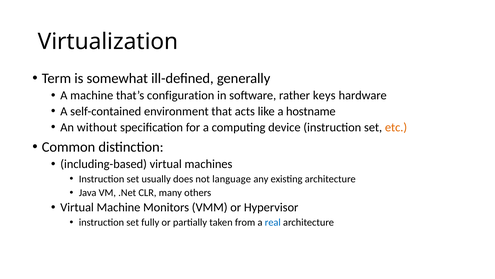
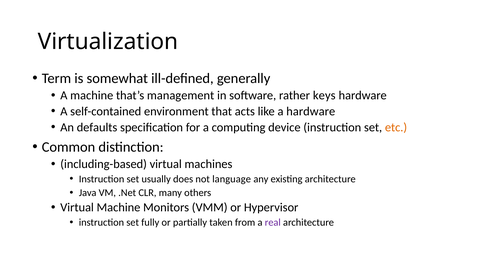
configuration: configuration -> management (181, 95)
a hostname: hostname -> hardware (311, 111)
without: without -> defaults (97, 127)
real colour: blue -> purple (273, 222)
